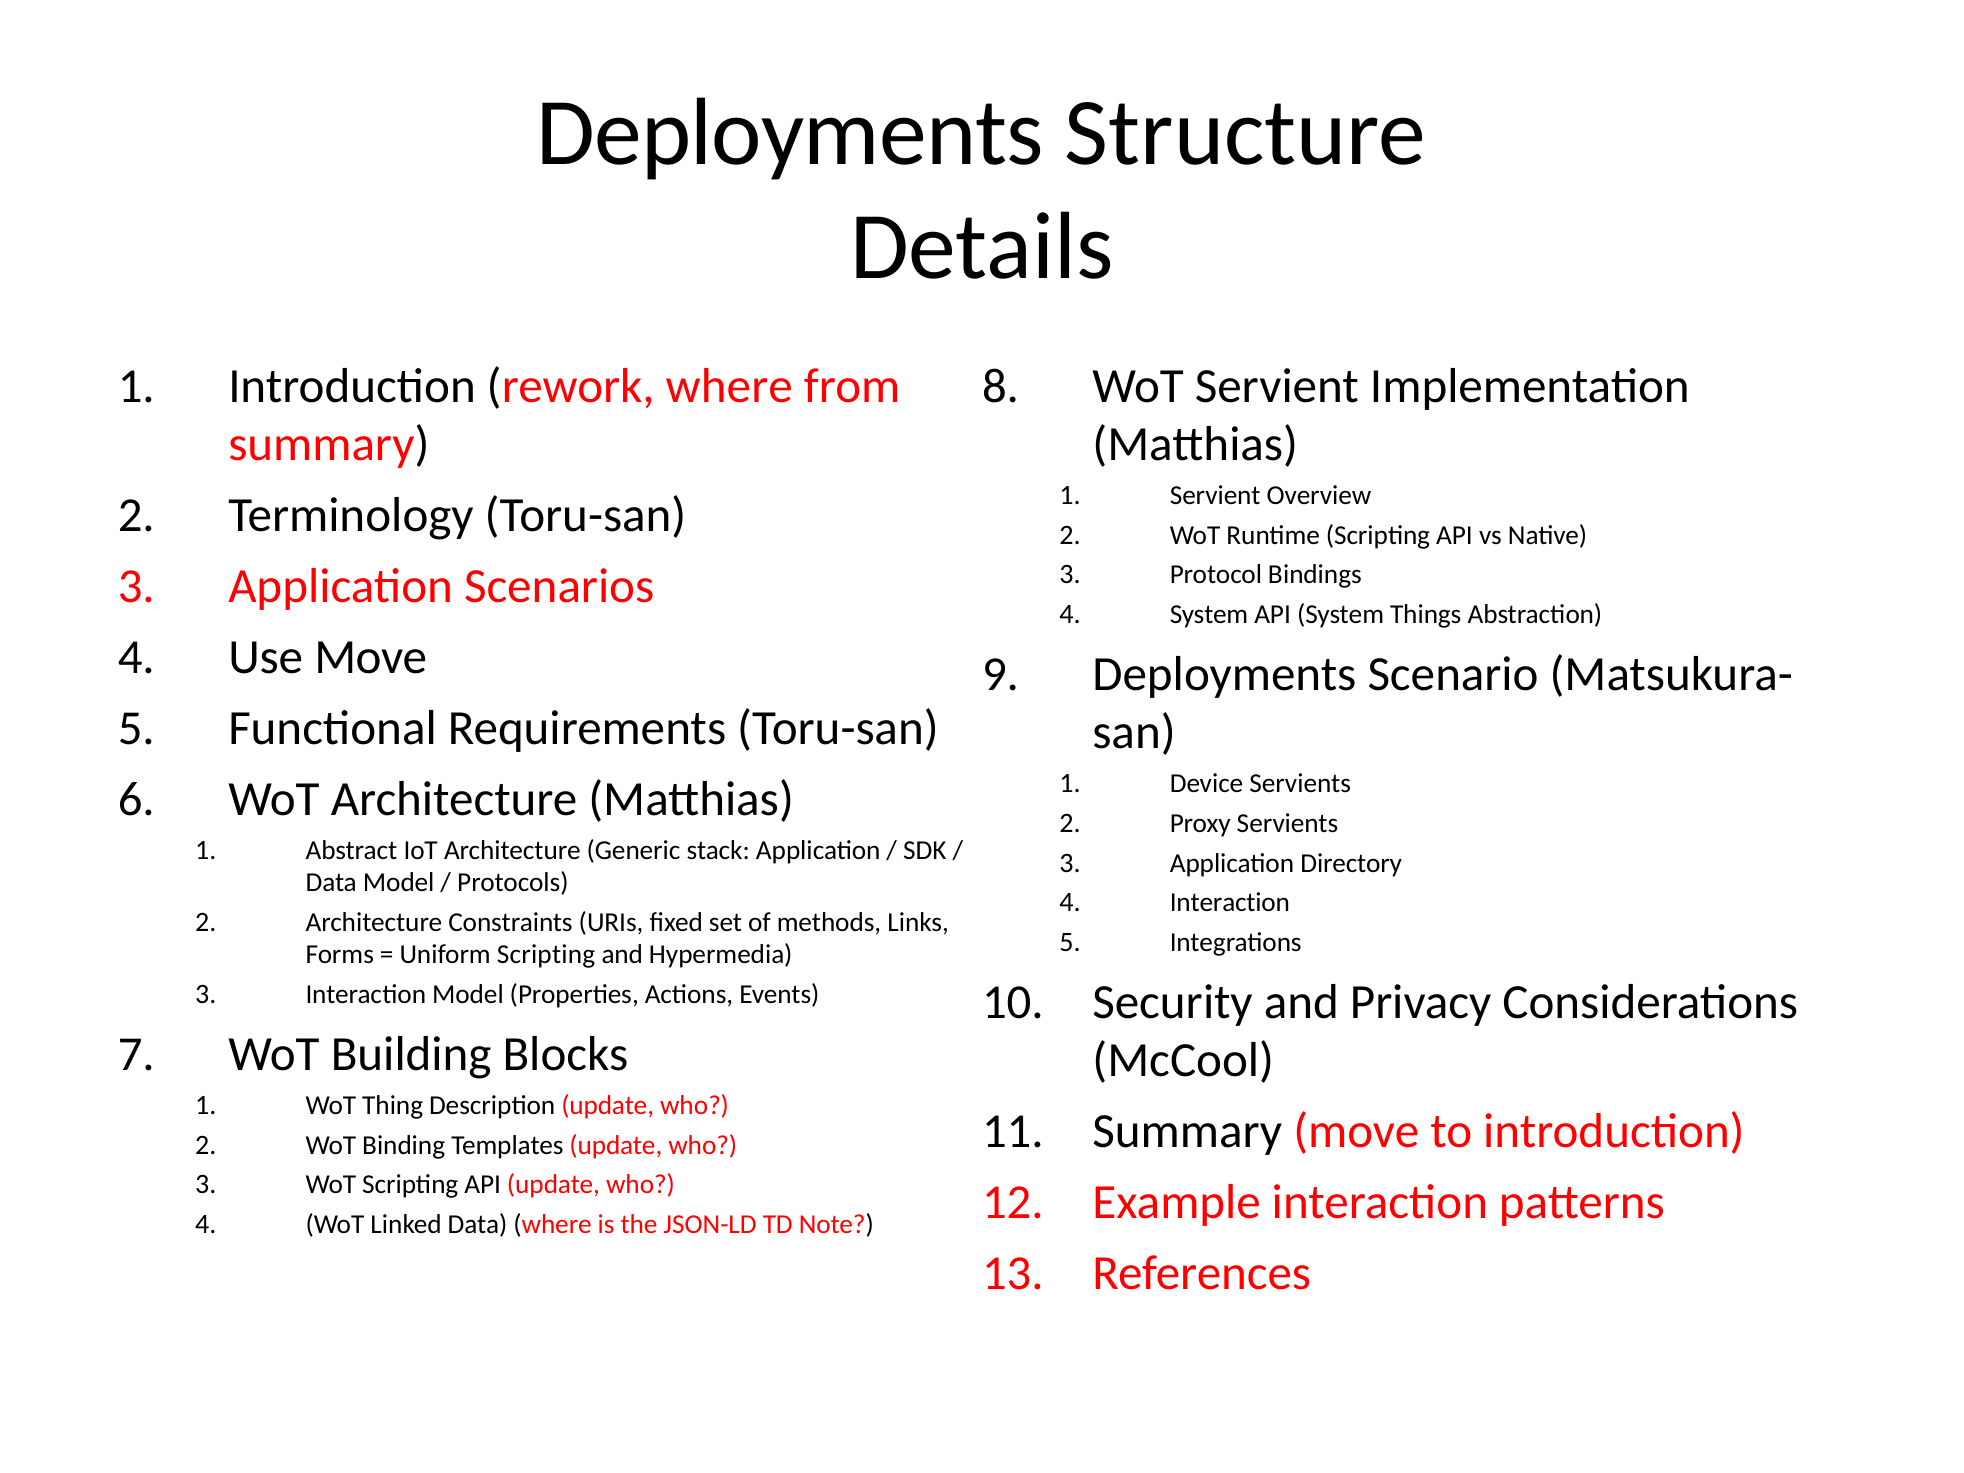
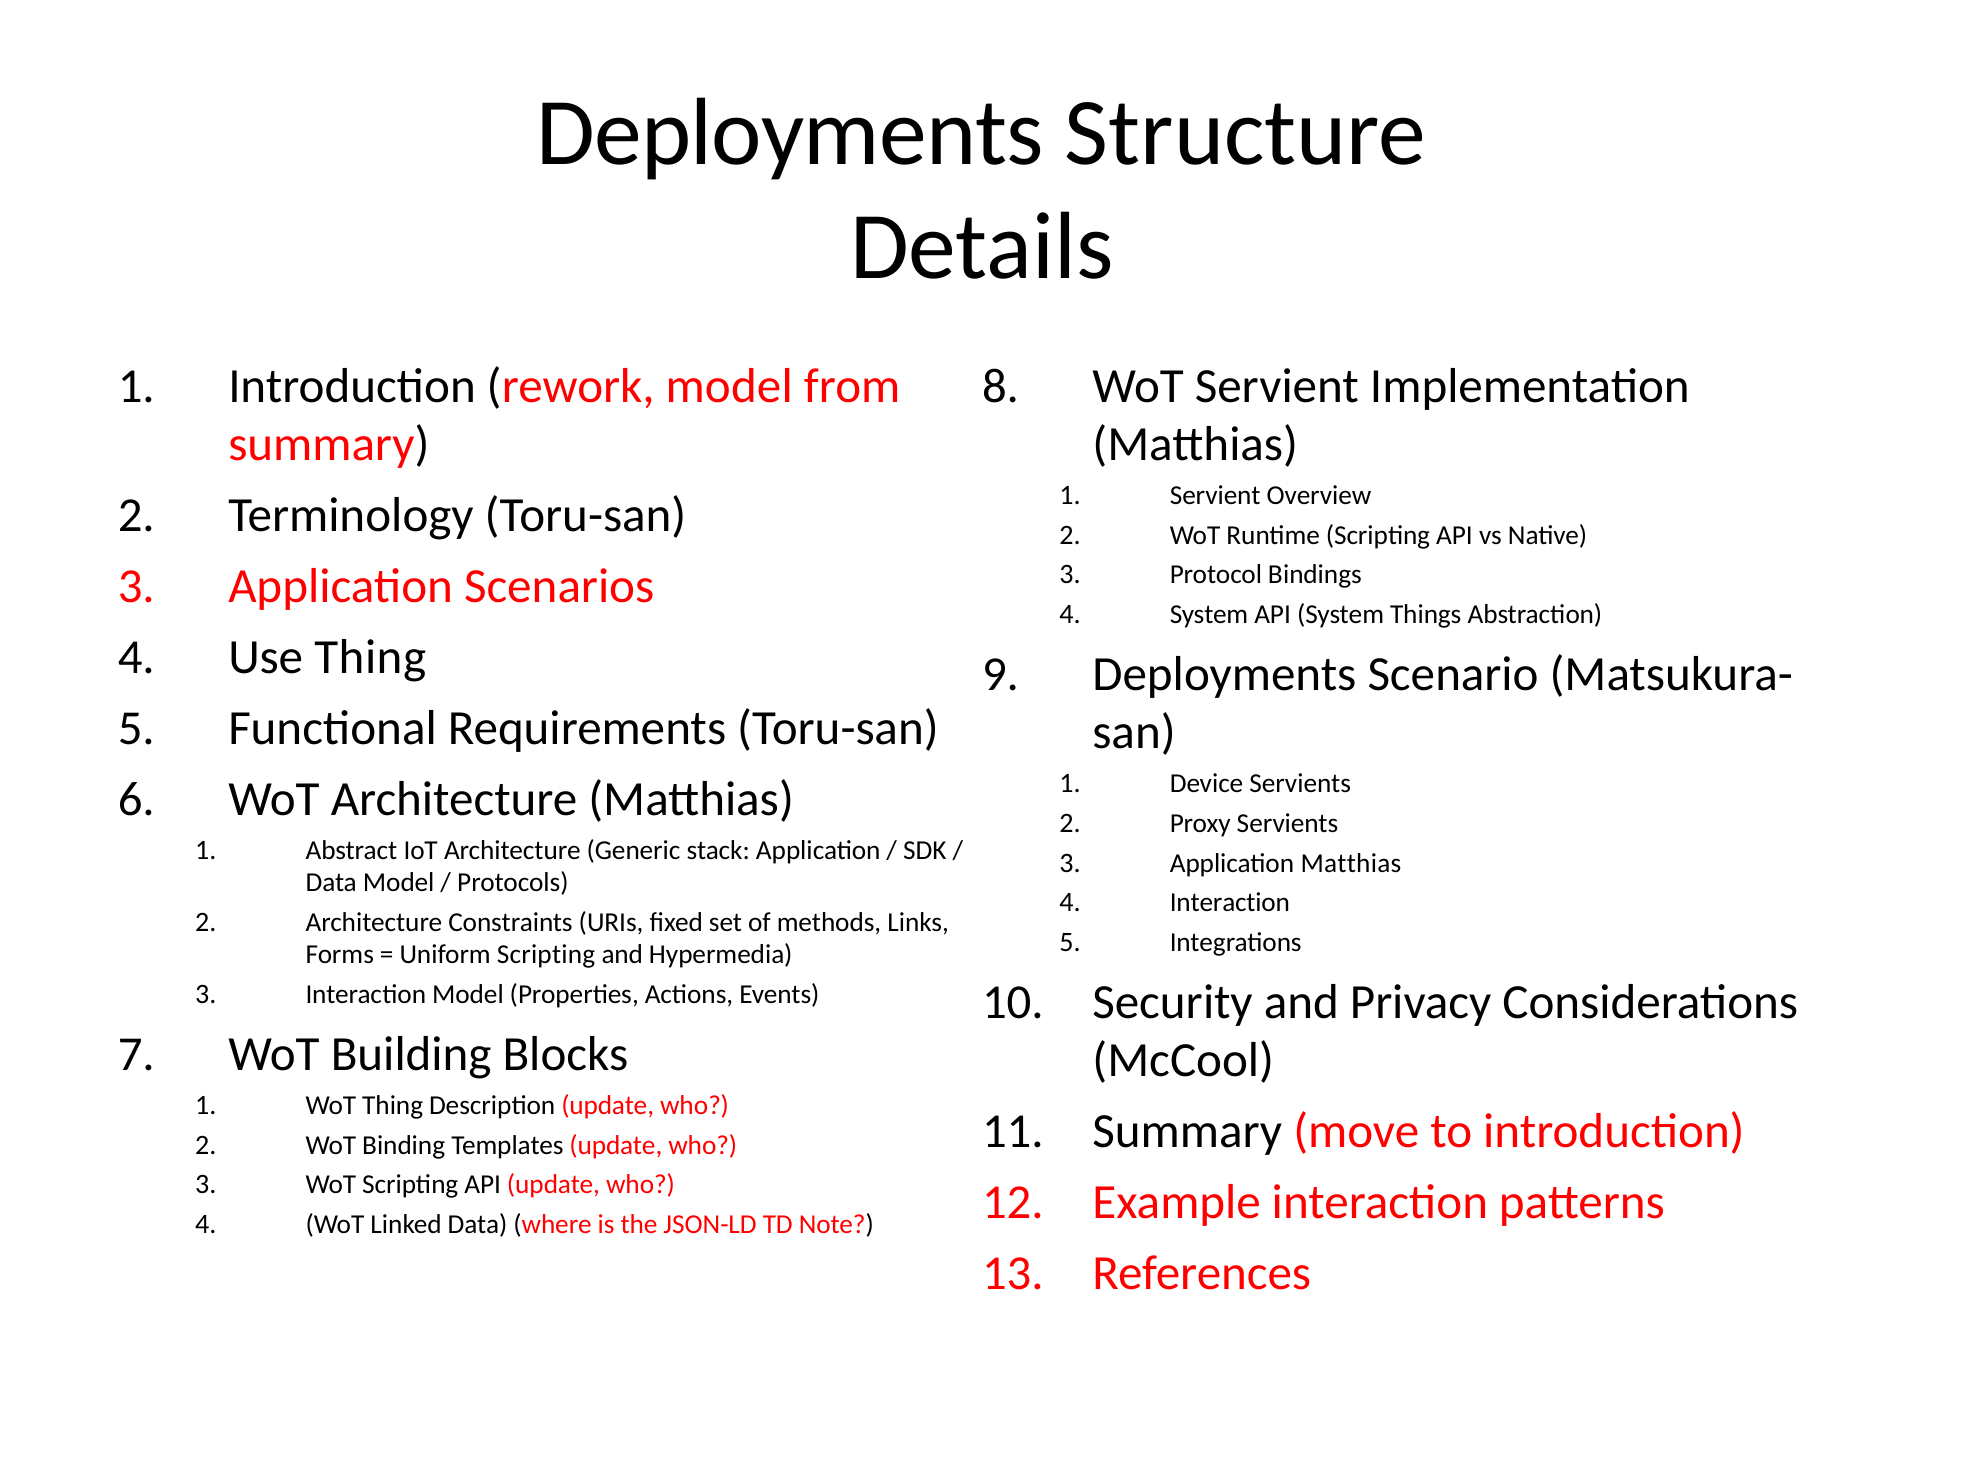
rework where: where -> model (729, 386)
Use Move: Move -> Thing (370, 657)
Application Directory: Directory -> Matthias (1351, 863)
